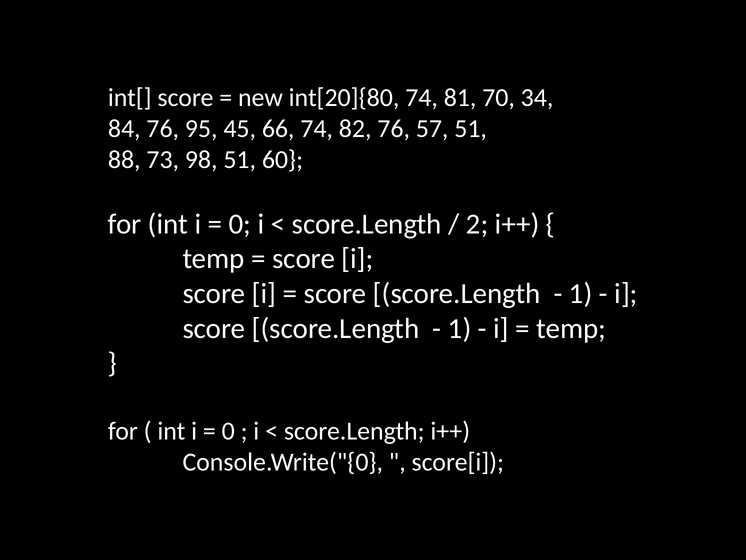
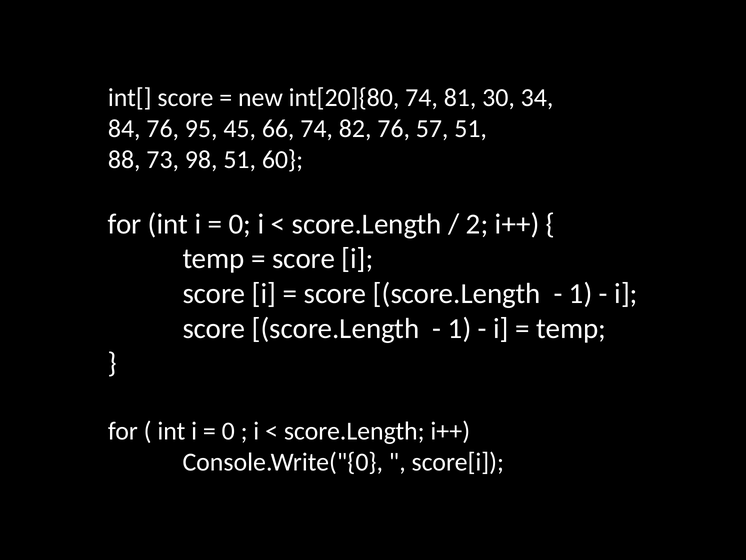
70: 70 -> 30 (499, 97)
